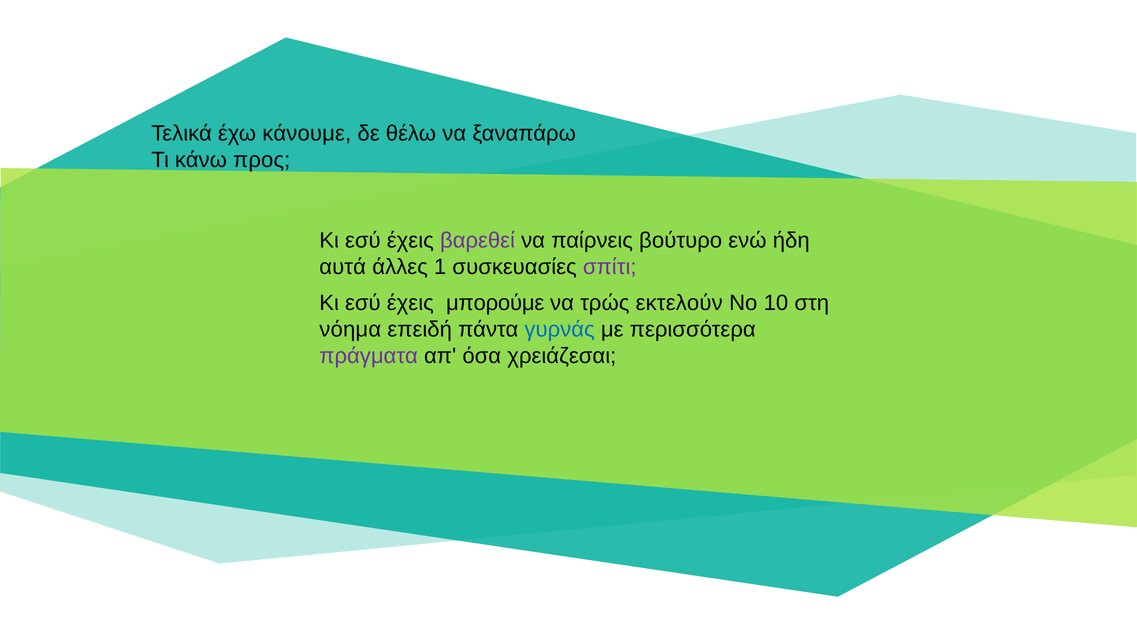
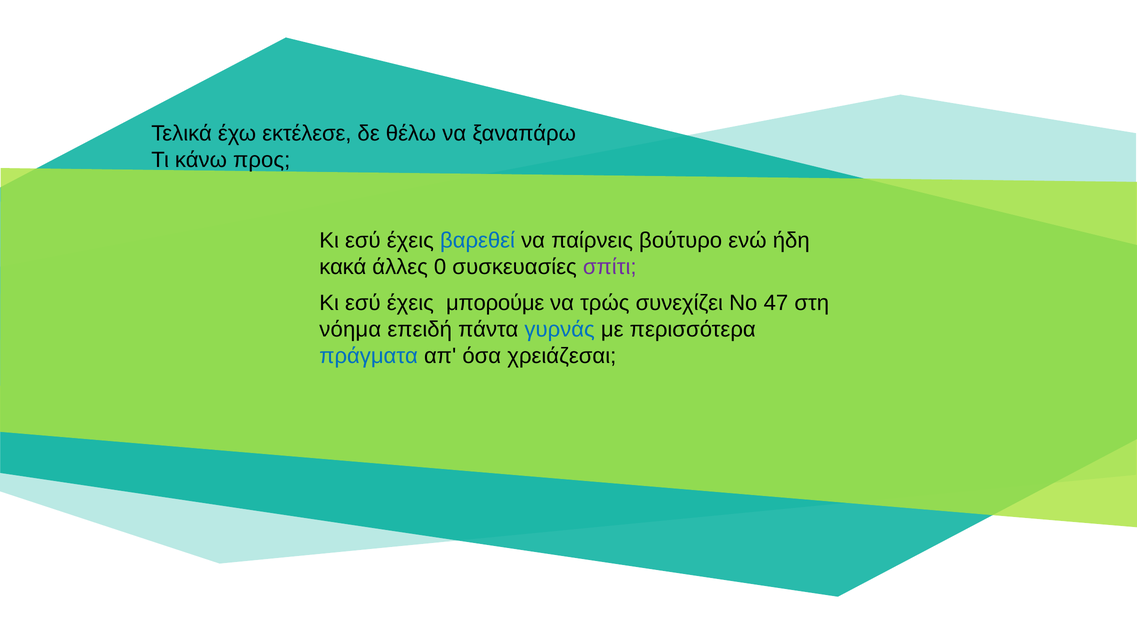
κάνουμε: κάνουμε -> εκτέλεσε (307, 134)
βαρεθεί colour: purple -> blue (478, 240)
αυτά: αυτά -> κακά (343, 267)
1: 1 -> 0 (440, 267)
εκτελούν: εκτελούν -> συνεχίζει (679, 303)
10: 10 -> 47 (776, 303)
πράγματα colour: purple -> blue (369, 356)
